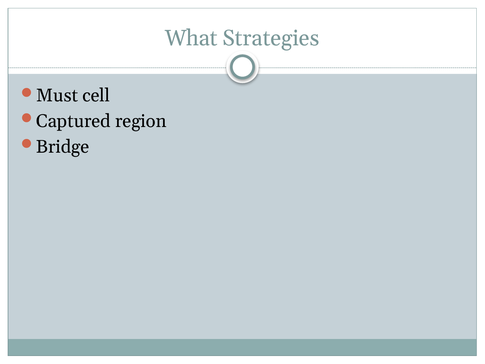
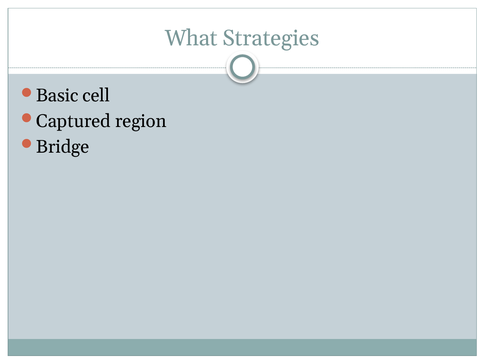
Must: Must -> Basic (57, 96)
